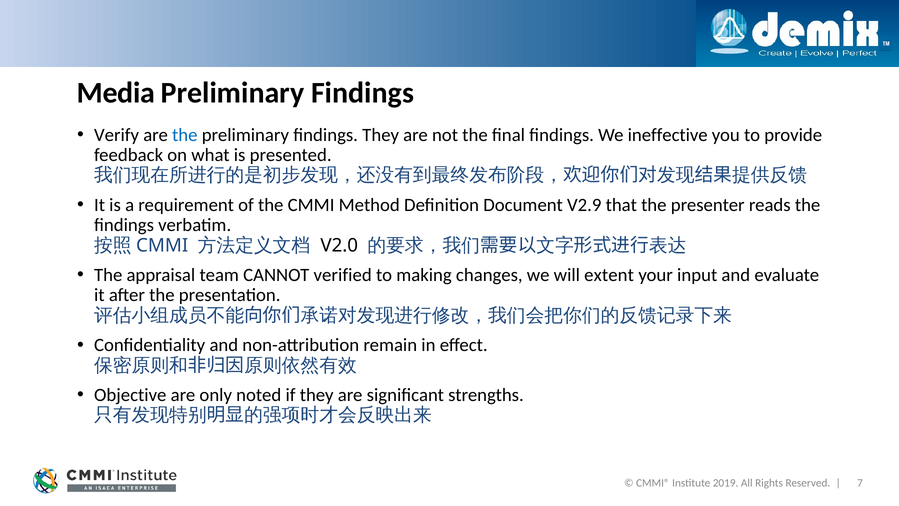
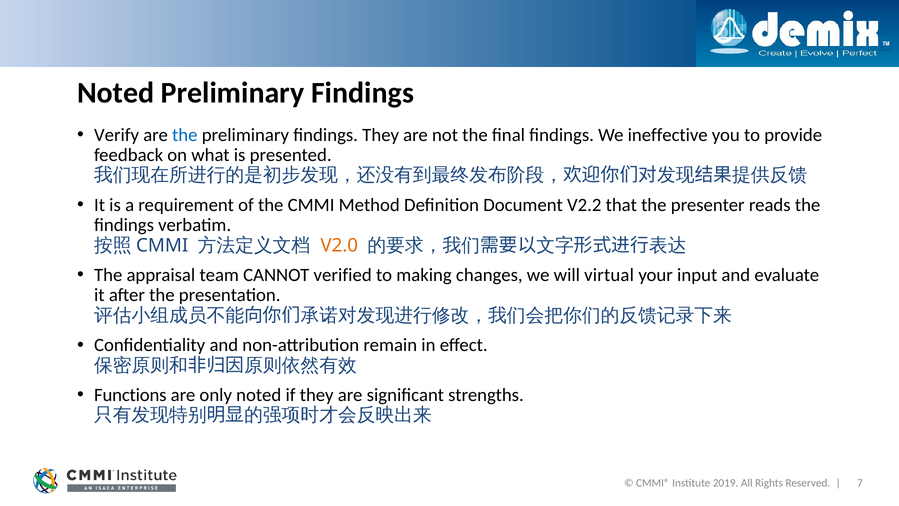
Media: Media -> Noted (116, 93)
V2.9: V2.9 -> V2.2 (584, 205)
V2.0 colour: black -> orange (339, 245)
extent: extent -> virtual (609, 275)
Objective: Objective -> Functions (130, 395)
